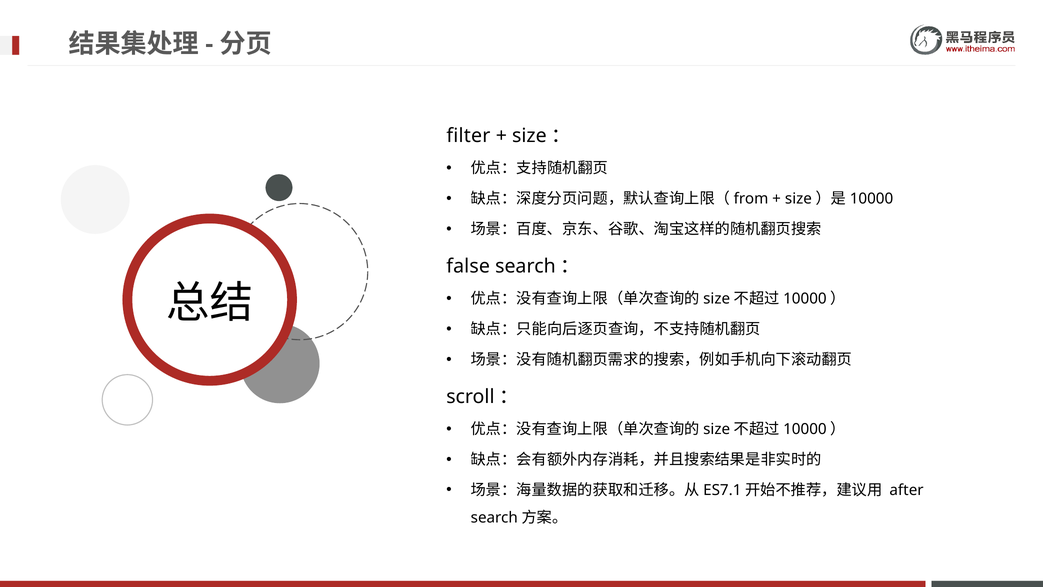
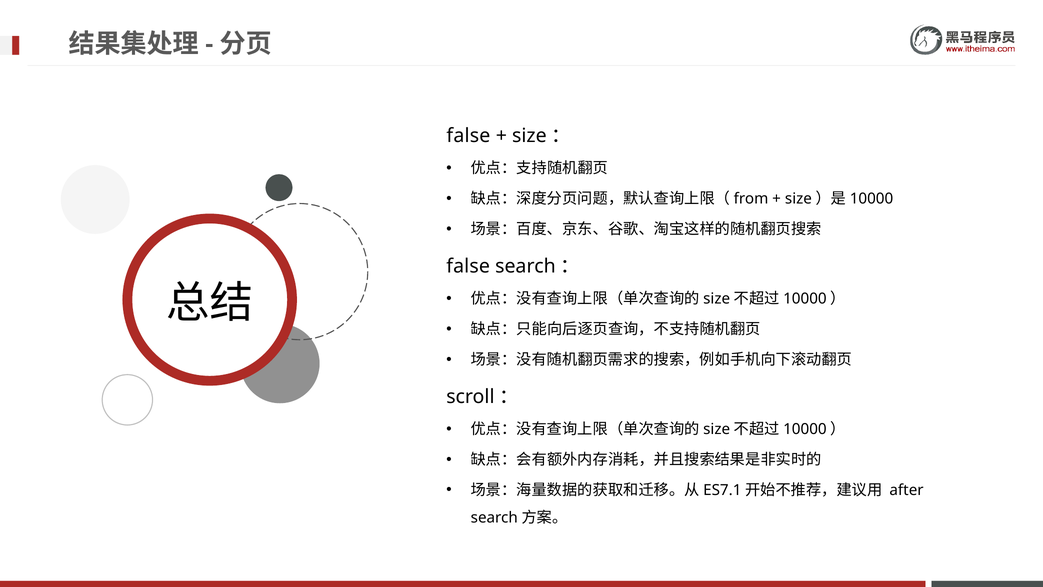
filter: filter -> false (468, 136)
